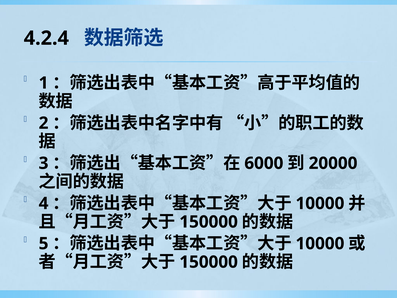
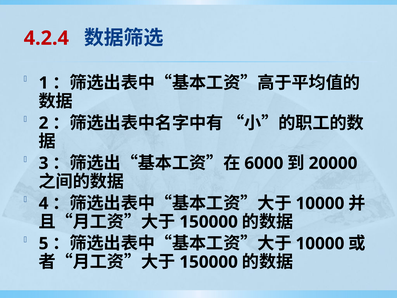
4.2.4 colour: black -> red (46, 38)
